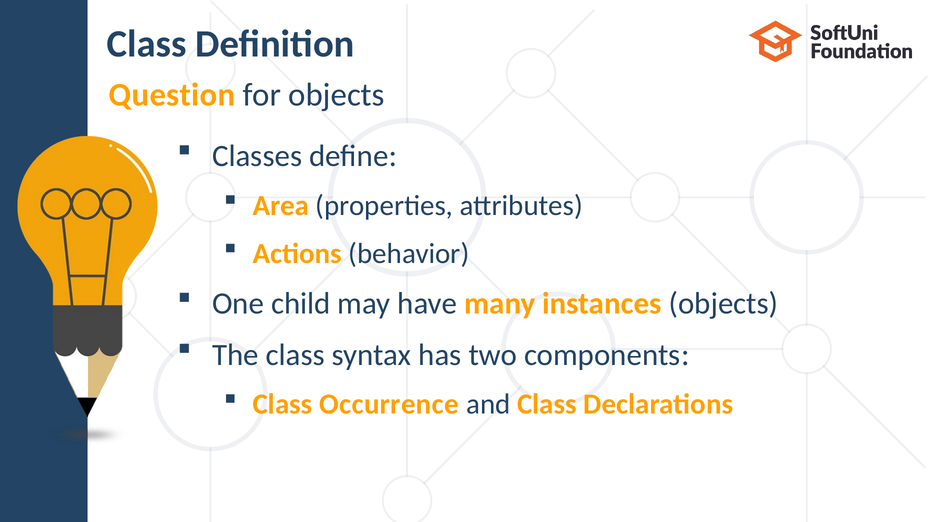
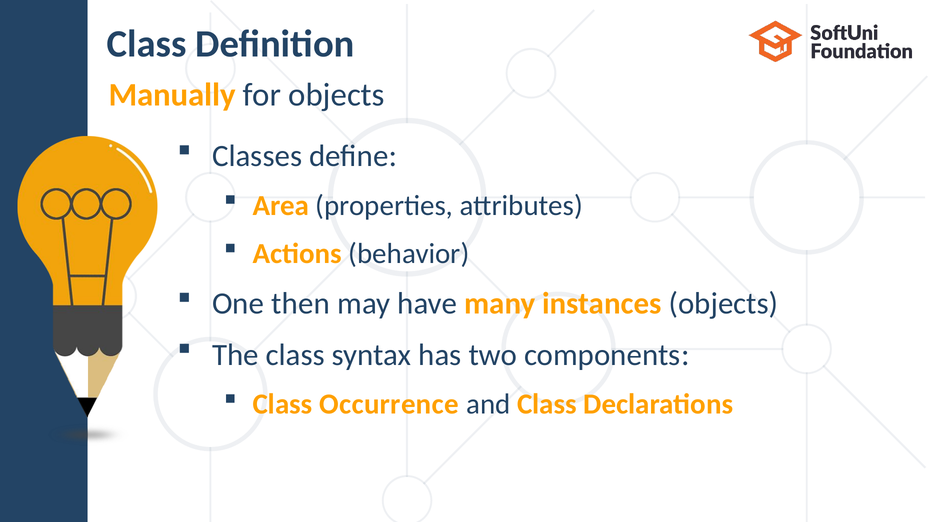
Question: Question -> Manually (172, 95)
child: child -> then (301, 303)
